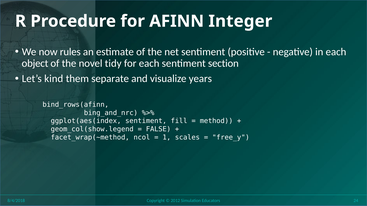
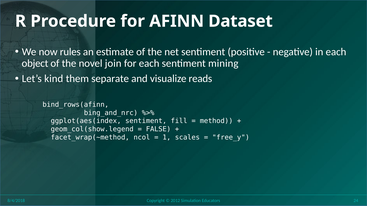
Integer: Integer -> Dataset (240, 21)
tidy: tidy -> join (113, 63)
section: section -> mining (223, 63)
years: years -> reads (200, 79)
